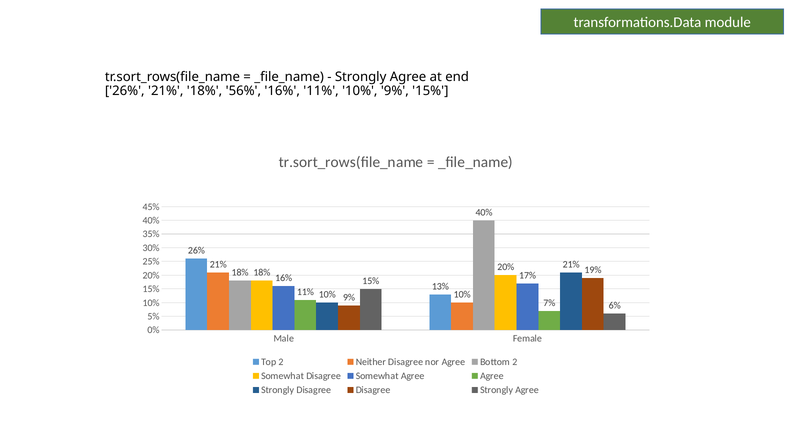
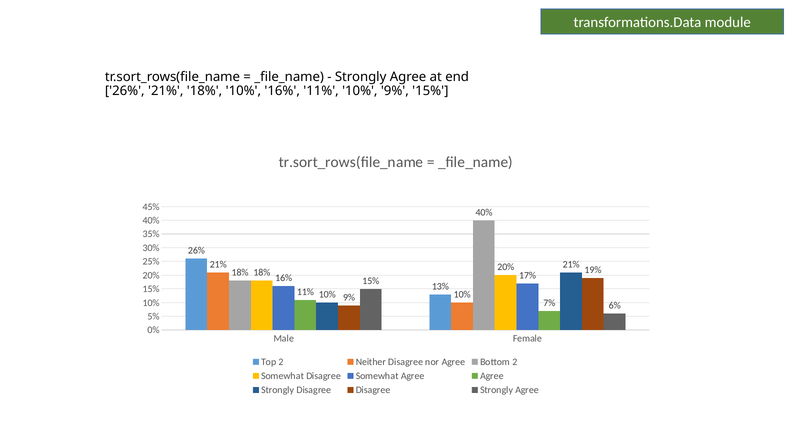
18% 56%: 56% -> 10% (243, 91)
